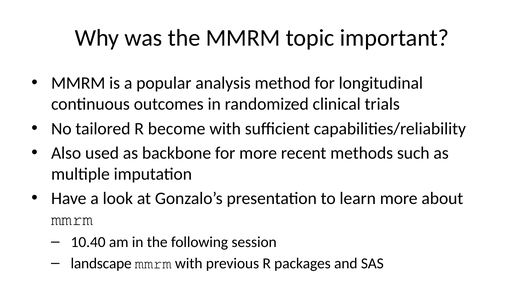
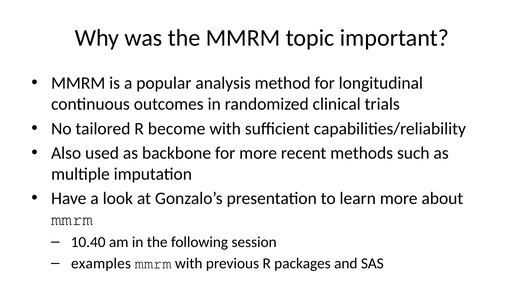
landscape: landscape -> examples (101, 263)
